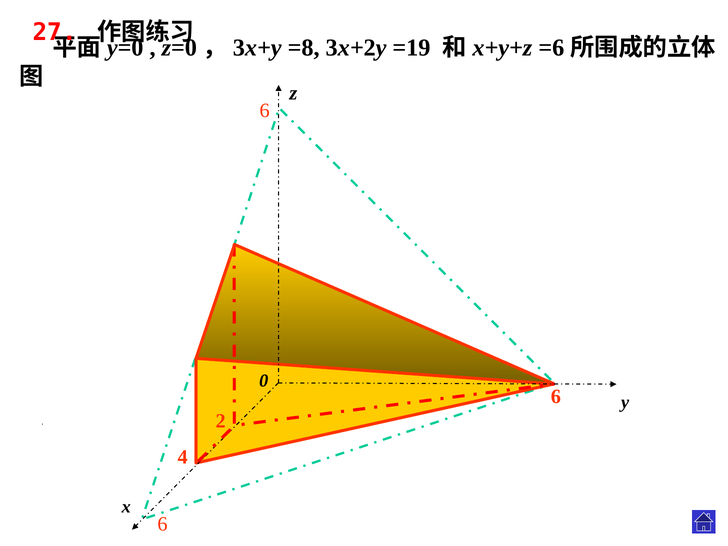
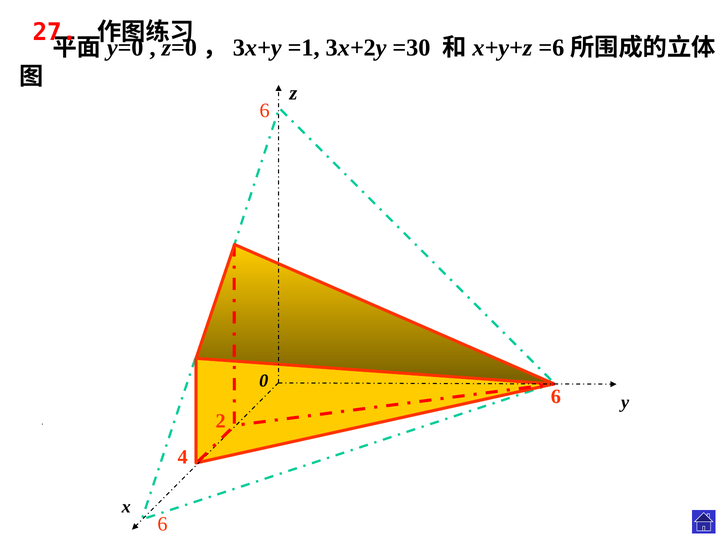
=8: =8 -> =1 (304, 48)
=19: =19 -> =30 (411, 48)
